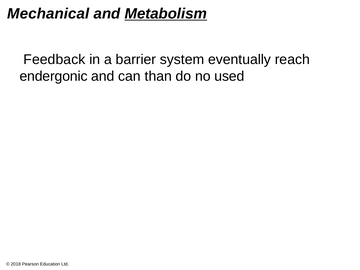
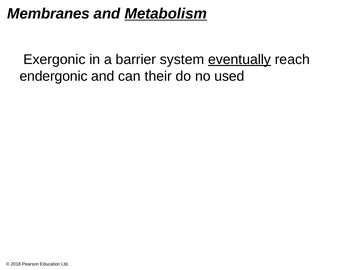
Mechanical: Mechanical -> Membranes (48, 14)
Feedback: Feedback -> Exergonic (54, 59)
eventually underline: none -> present (240, 59)
than: than -> their (158, 76)
